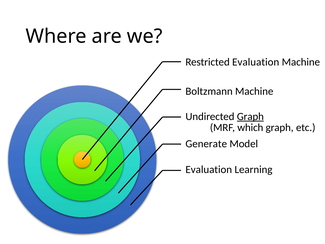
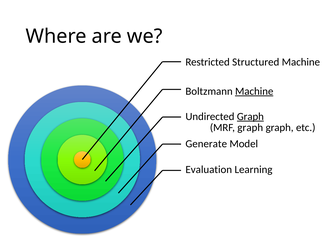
Restricted Evaluation: Evaluation -> Structured (256, 62)
Machine underline: none -> present (254, 91)
MRF which: which -> graph (250, 127)
